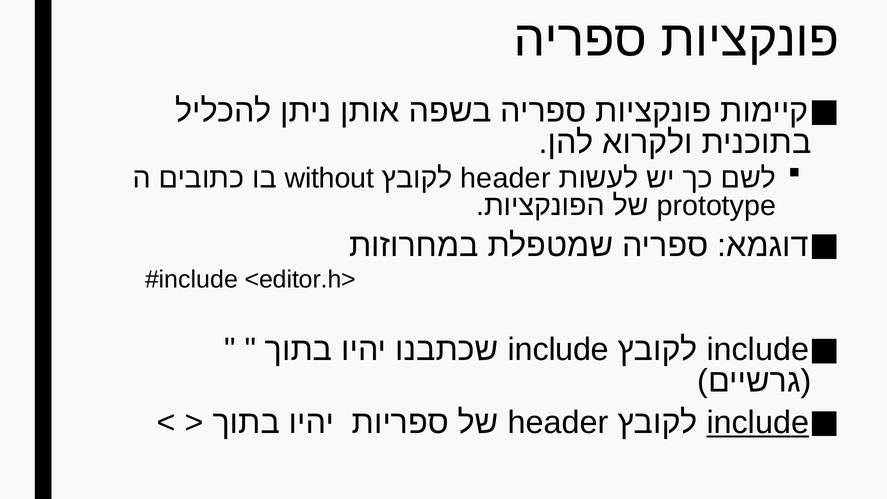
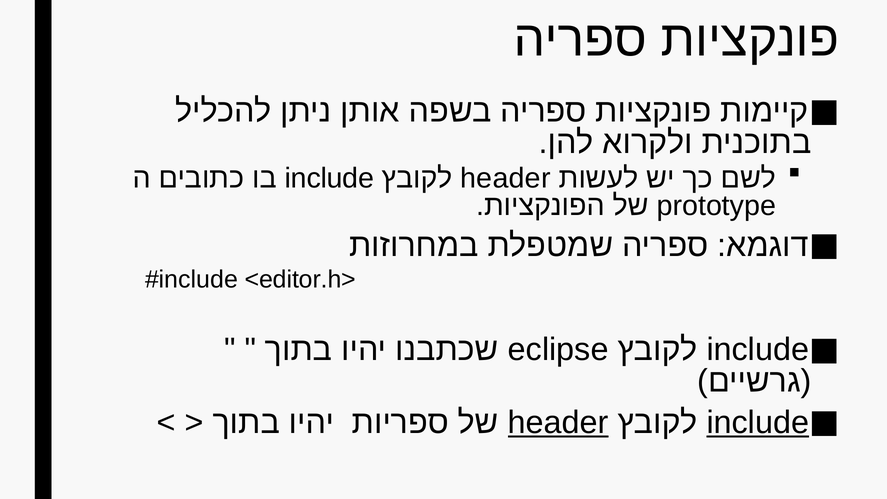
without: without -> include (329, 178)
include: include -> eclipse (558, 350)
header underline: none -> present (558, 422)
